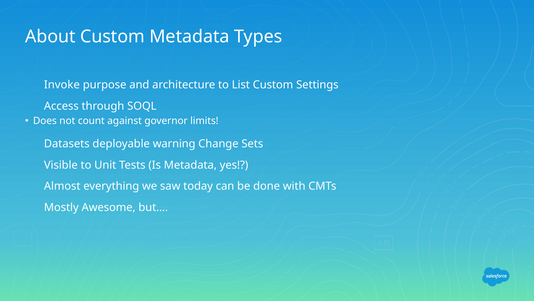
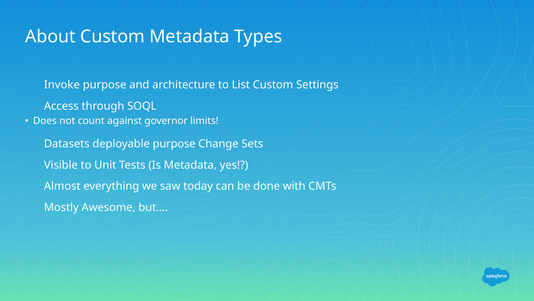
deployable warning: warning -> purpose (174, 144)
